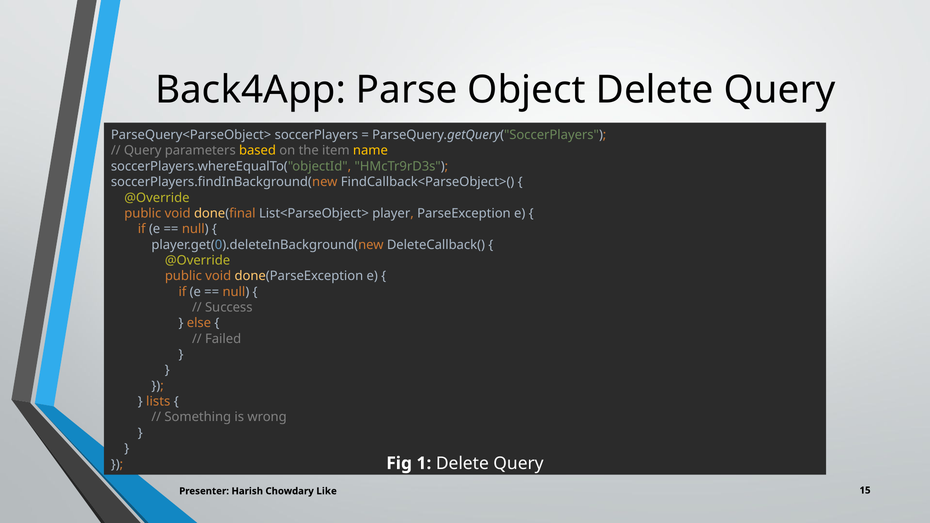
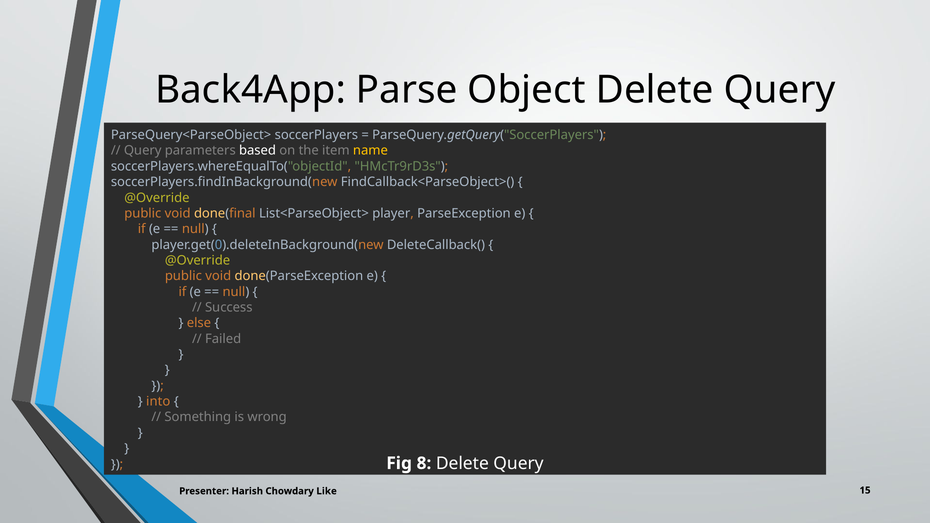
based colour: yellow -> white (258, 151)
lists: lists -> into (158, 402)
1: 1 -> 8 (424, 463)
